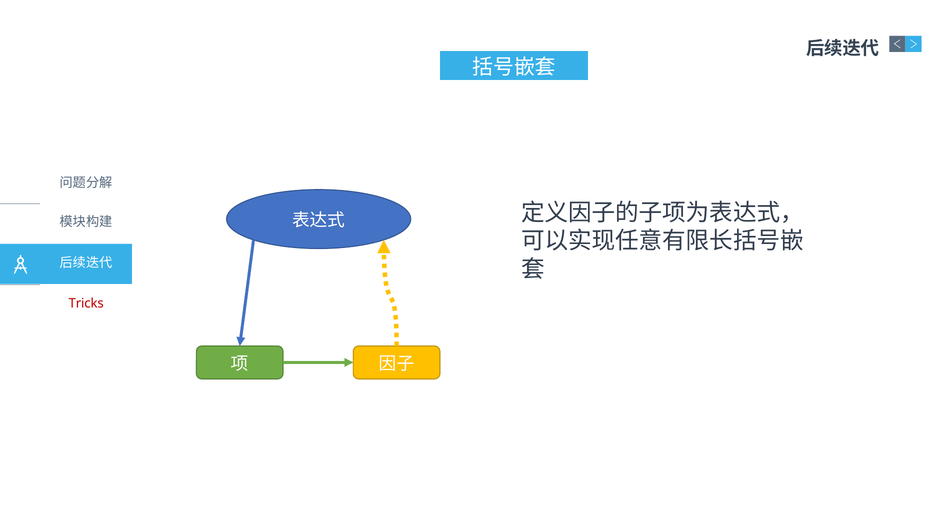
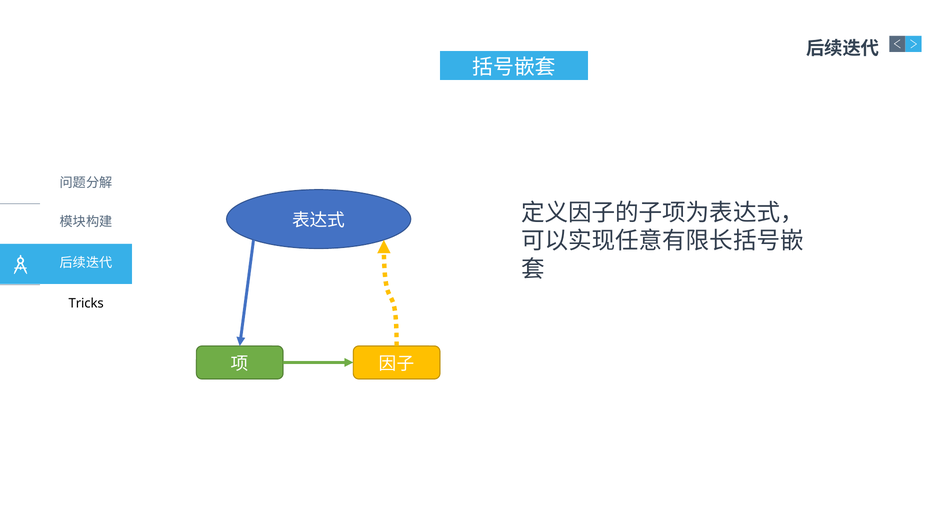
Tricks colour: red -> black (86, 303)
